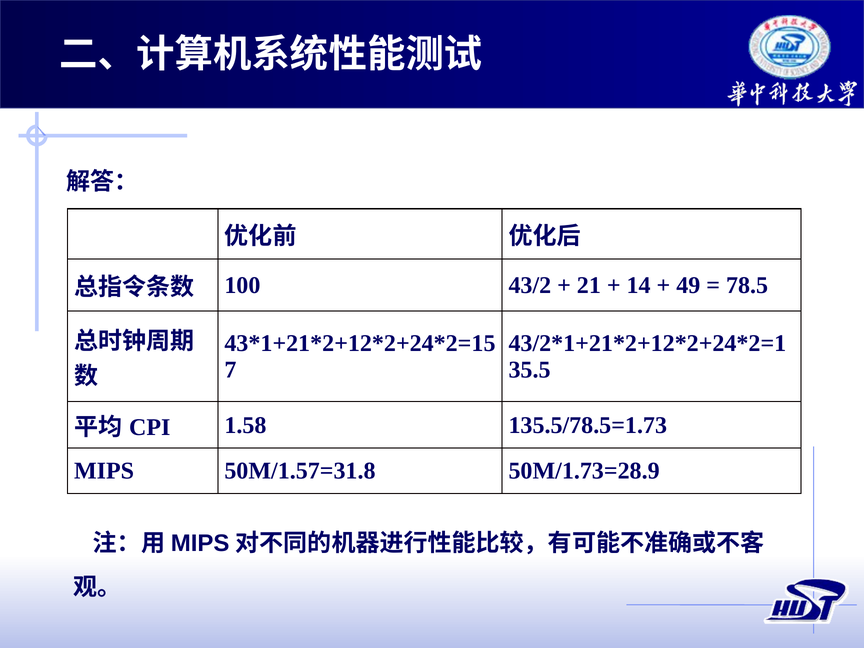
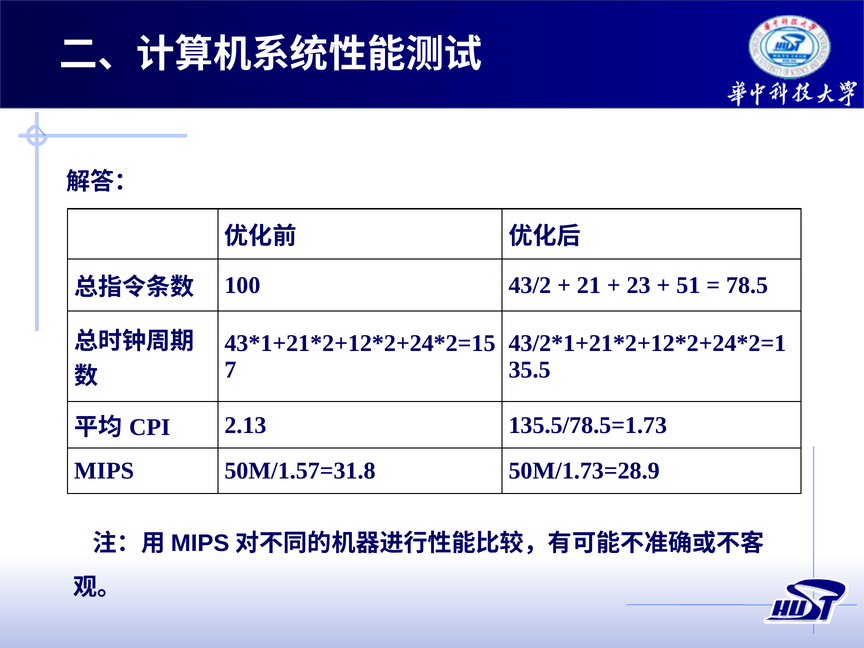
14: 14 -> 23 (639, 285)
49: 49 -> 51 (688, 285)
1.58: 1.58 -> 2.13 (245, 425)
